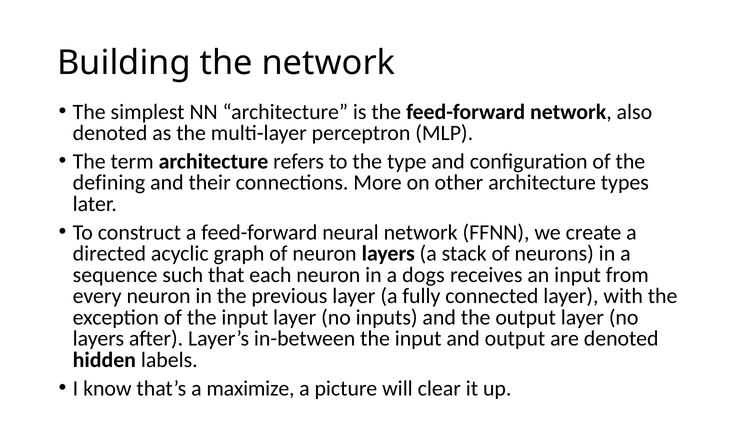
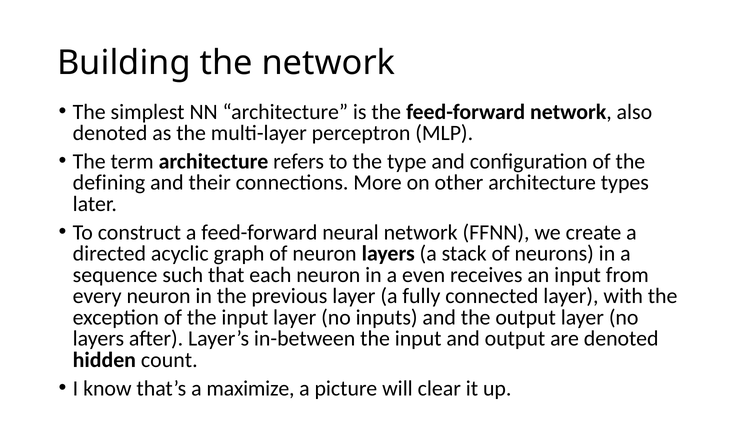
dogs: dogs -> even (424, 275)
labels: labels -> count (169, 360)
